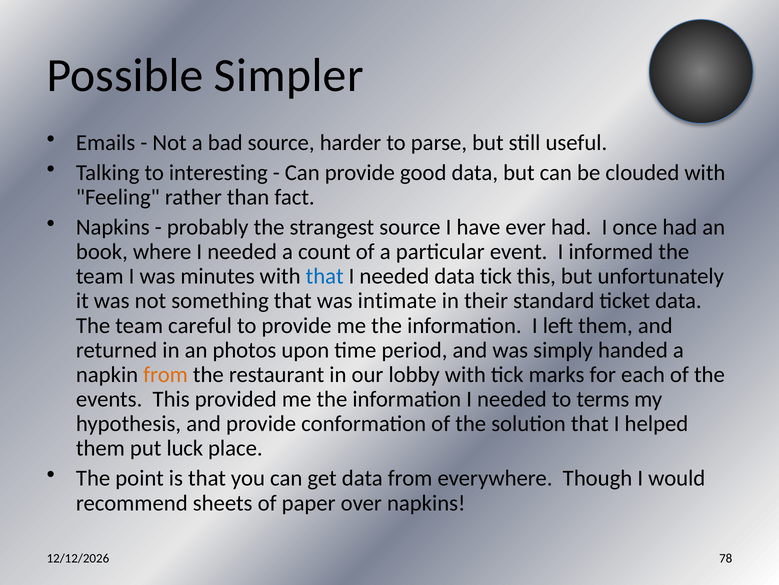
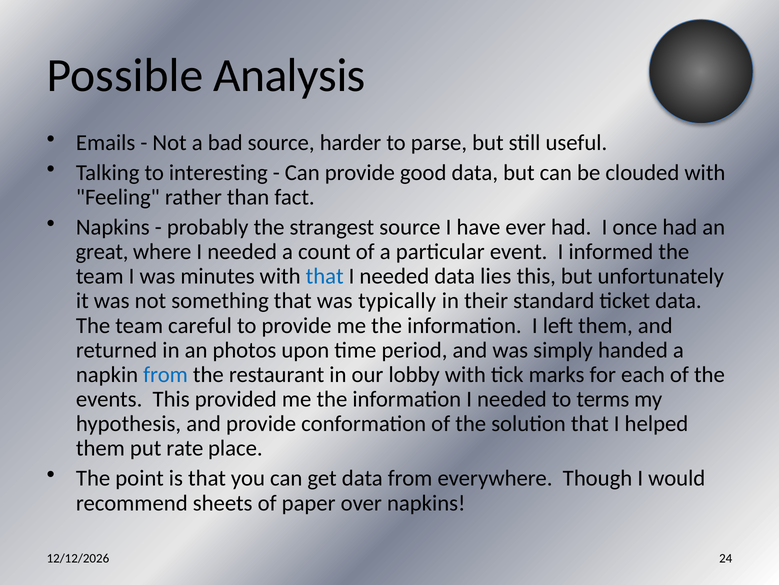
Simpler: Simpler -> Analysis (289, 75)
book: book -> great (102, 252)
data tick: tick -> lies (496, 276)
intimate: intimate -> typically (397, 301)
from colour: orange -> blue (166, 374)
luck: luck -> rate (185, 448)
78: 78 -> 24 (726, 558)
